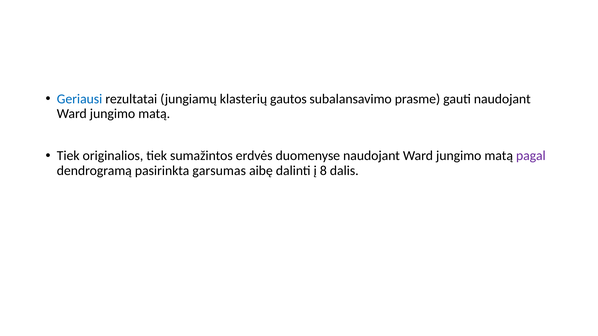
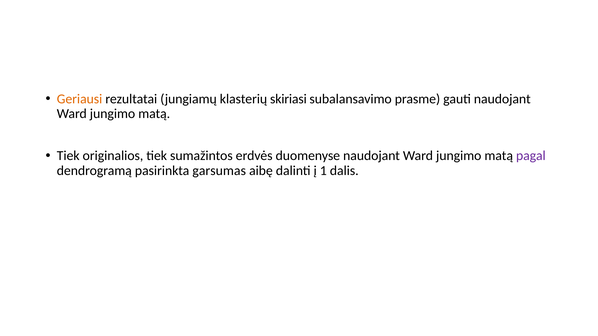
Geriausi colour: blue -> orange (80, 99)
gautos: gautos -> skiriasi (288, 99)
8: 8 -> 1 (323, 171)
